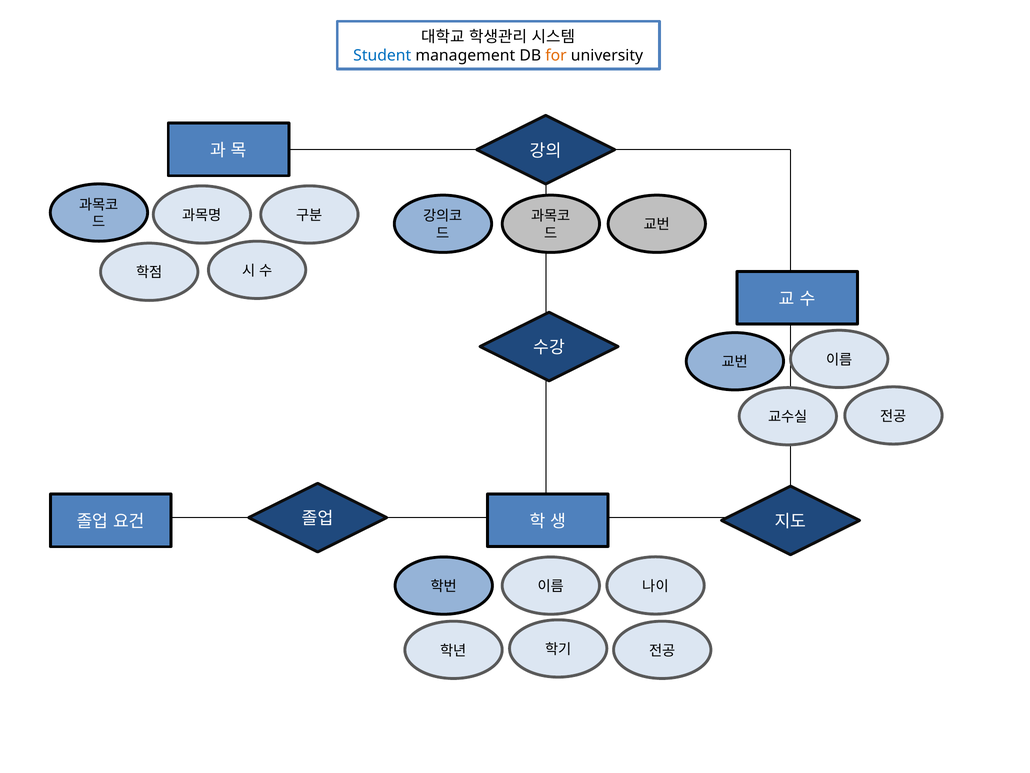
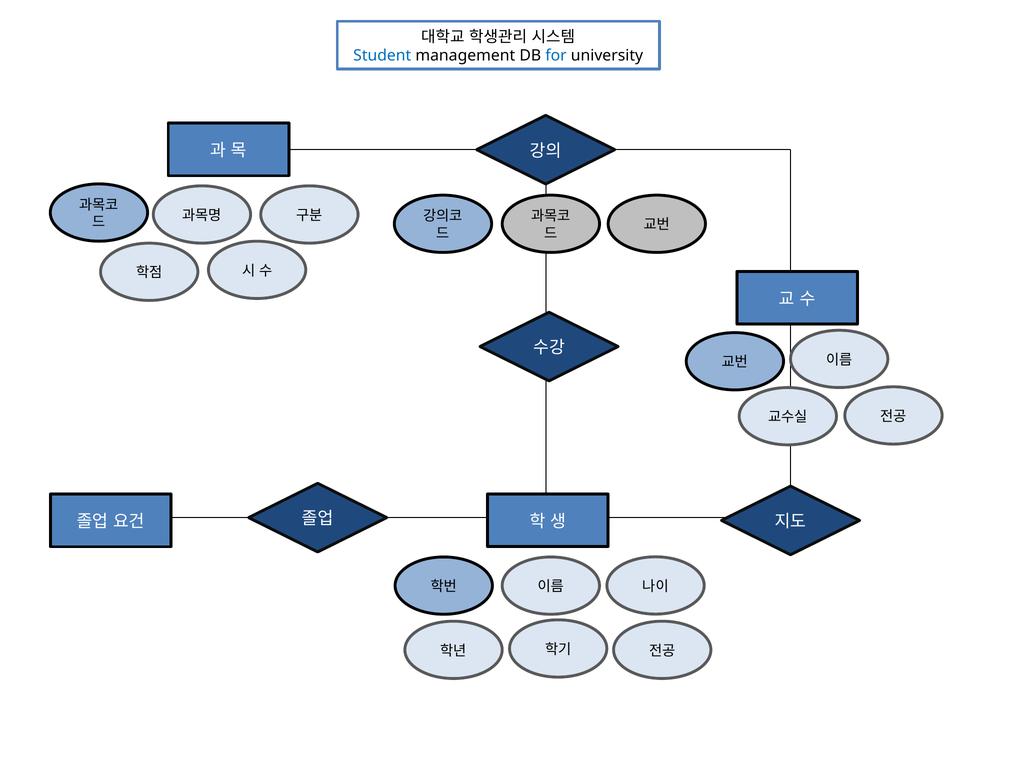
for colour: orange -> blue (556, 56)
